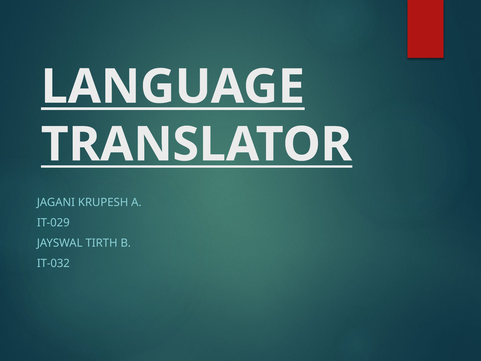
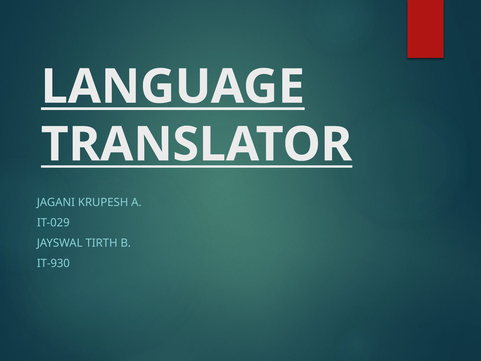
IT-032: IT-032 -> IT-930 (53, 263)
